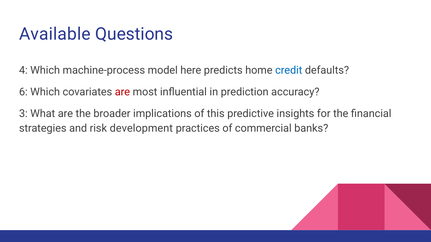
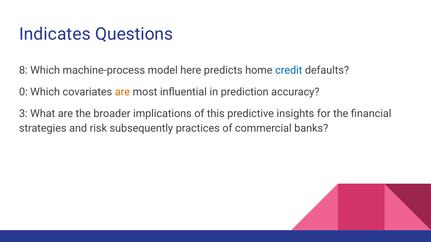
Available: Available -> Indicates (55, 34)
4: 4 -> 8 (23, 71)
6: 6 -> 0 (23, 92)
are colour: red -> orange (122, 92)
development: development -> subsequently (141, 129)
